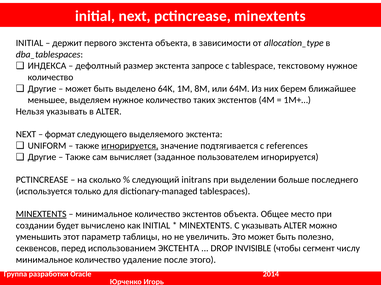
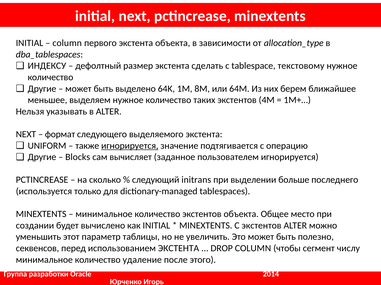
держит: держит -> column (67, 43)
ИНДЕКСА: ИНДЕКСА -> ИНДЕКСУ (47, 66)
запросе: запросе -> сделать (207, 66)
references: references -> операцию (287, 146)
Также: Также -> Blocks (78, 157)
MINEXTENTS underline: present -> none (41, 215)
С указывать: указывать -> экстентов (262, 226)
DROP INVISIBLE: INVISIBLE -> COLUMN (253, 249)
